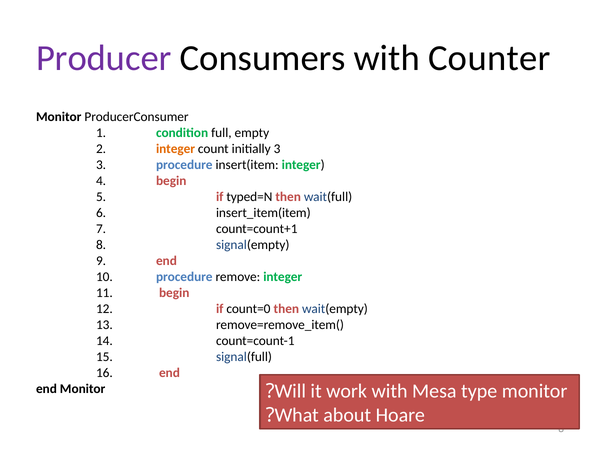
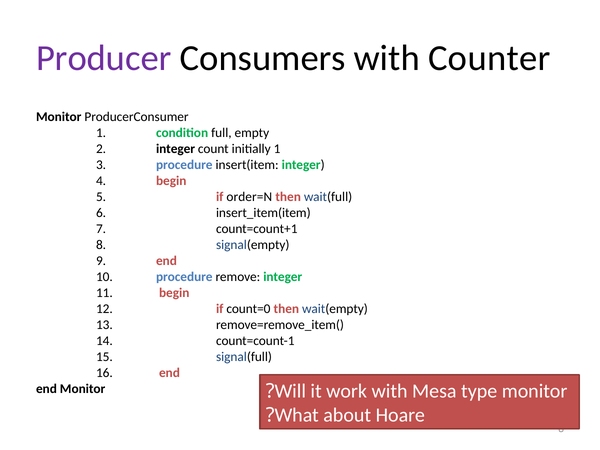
integer colour: orange -> black (175, 149)
initially 3: 3 -> 1 (277, 149)
typed=N: typed=N -> order=N (249, 197)
